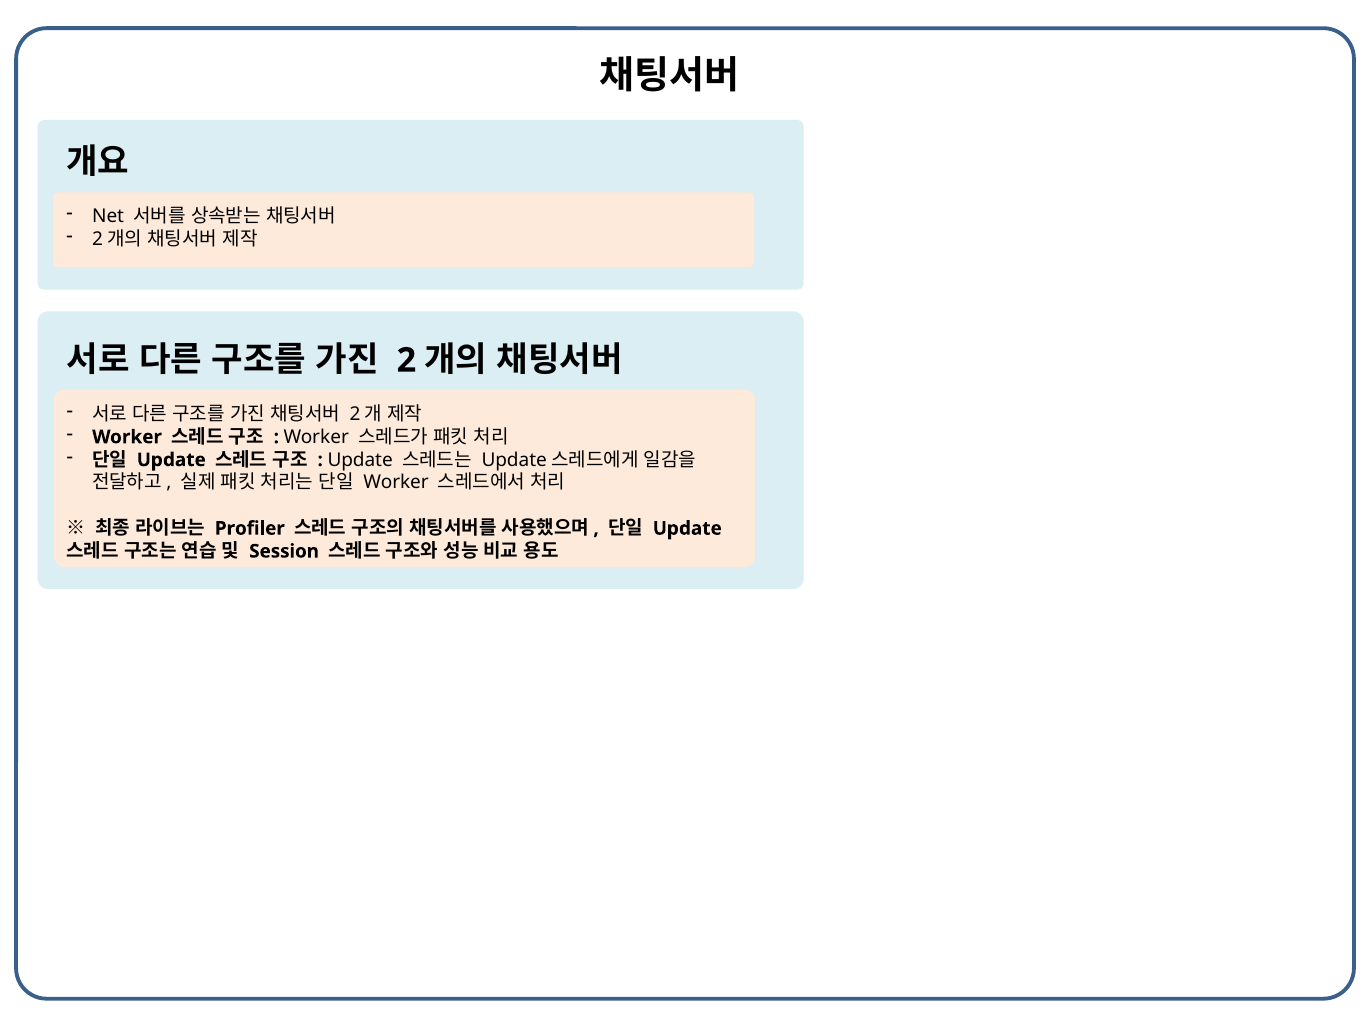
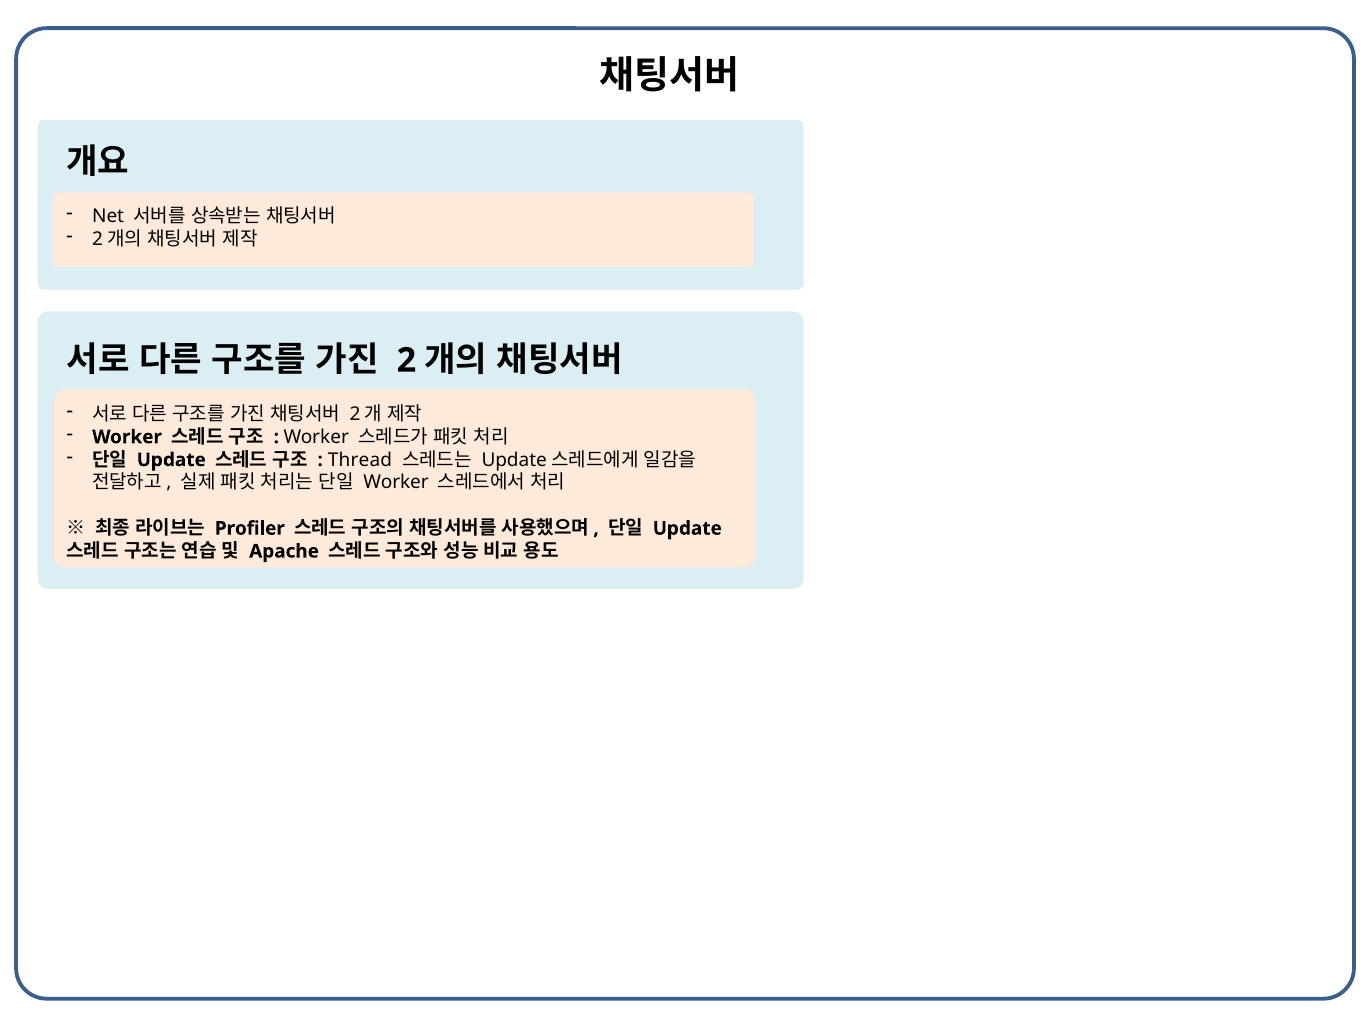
Update: Update -> Thread (360, 460)
Session: Session -> Apache (284, 552)
